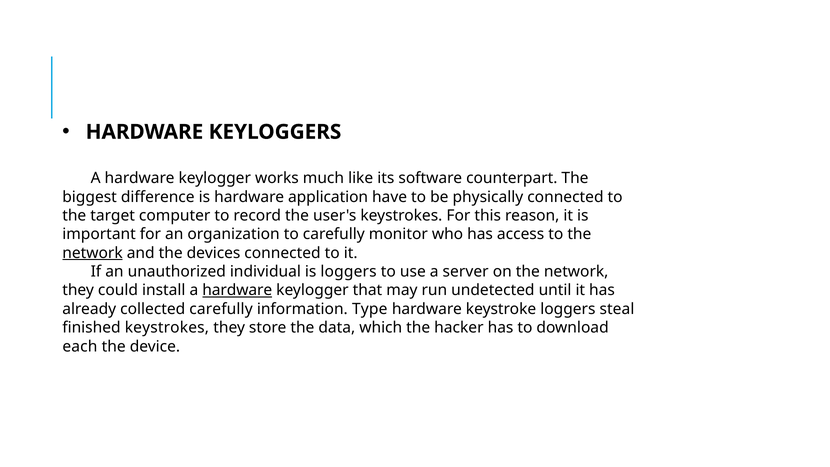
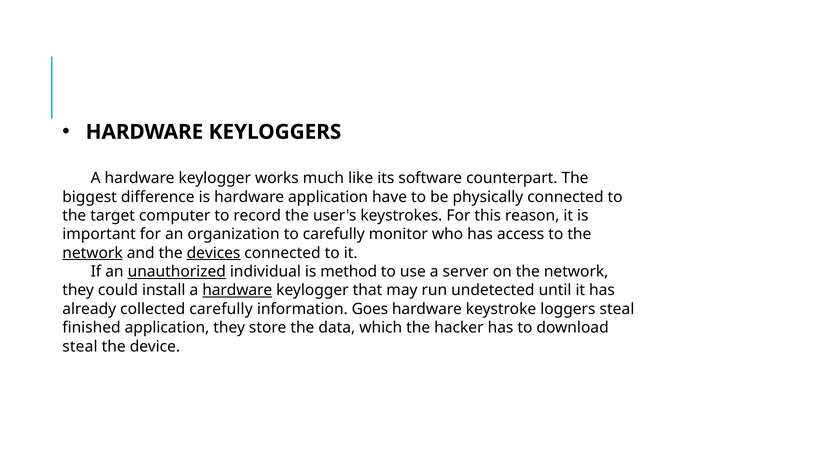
devices underline: none -> present (214, 253)
unauthorized underline: none -> present (177, 272)
is loggers: loggers -> method (349, 272)
Type: Type -> Goes (370, 309)
finished keystrokes: keystrokes -> application (167, 328)
each: each -> steal (80, 346)
